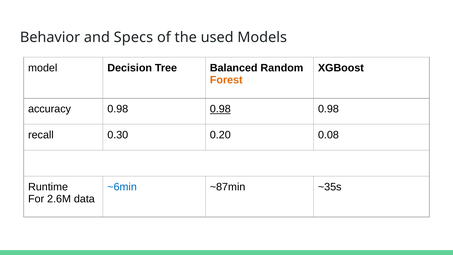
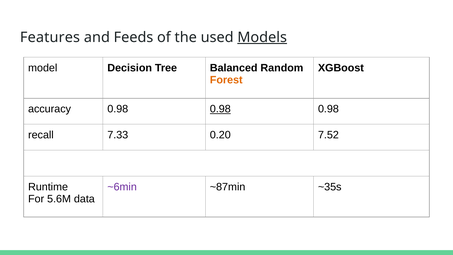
Behavior: Behavior -> Features (50, 37)
Specs: Specs -> Feeds (133, 37)
Models underline: none -> present (262, 37)
0.30: 0.30 -> 7.33 (118, 135)
0.08: 0.08 -> 7.52 (328, 135)
~6min colour: blue -> purple (122, 187)
2.6M: 2.6M -> 5.6M (59, 199)
